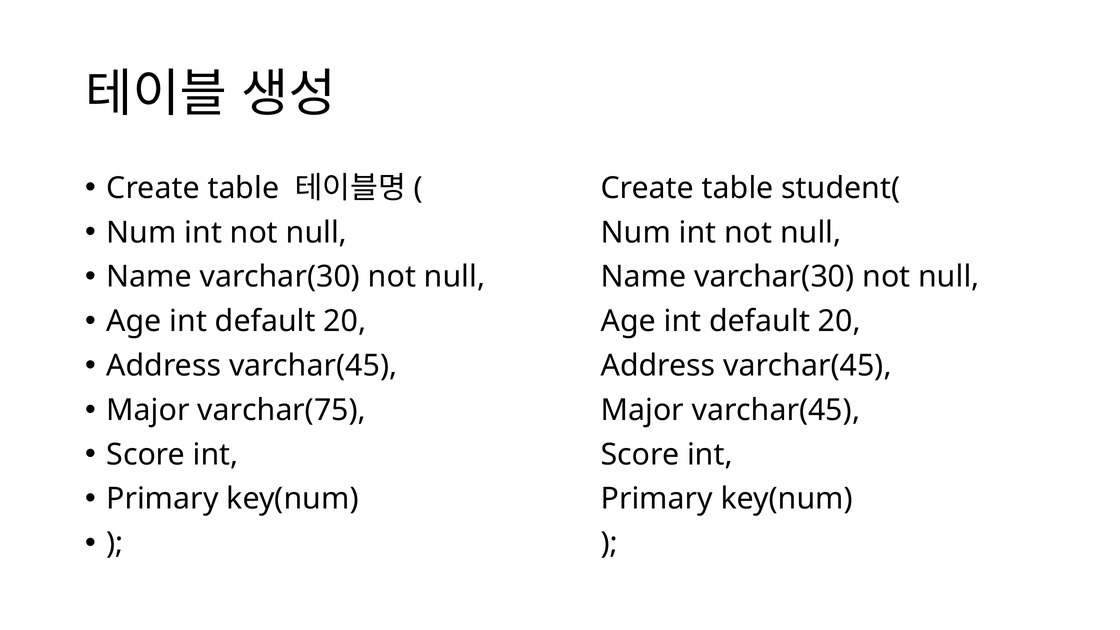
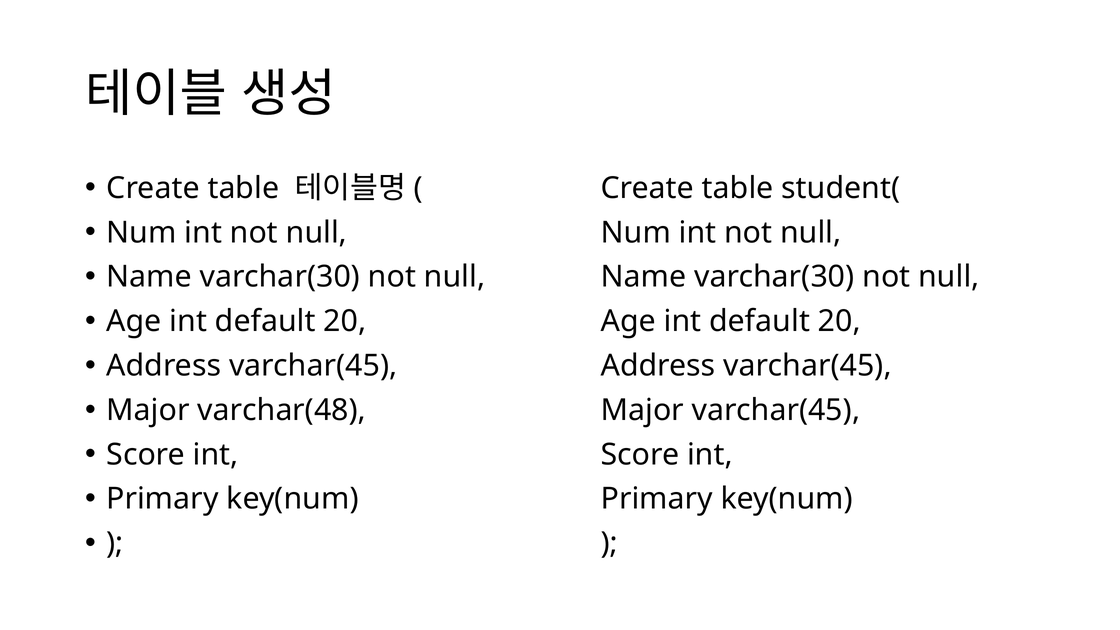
varchar(75: varchar(75 -> varchar(48 (282, 410)
